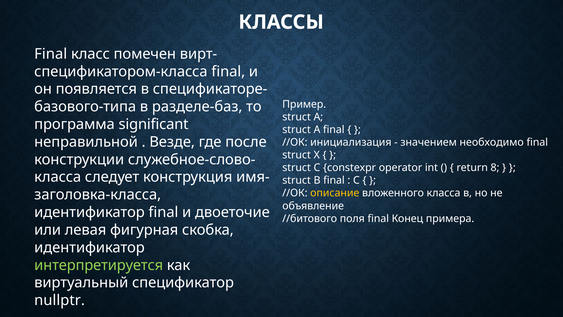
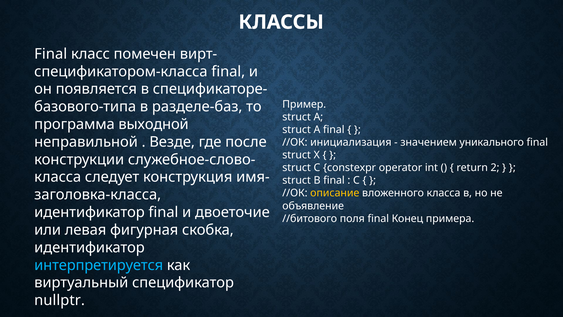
significant: significant -> выходной (154, 124)
необходимо: необходимо -> уникального (492, 142)
8: 8 -> 2 (495, 168)
интерпретируется colour: light green -> light blue (99, 265)
